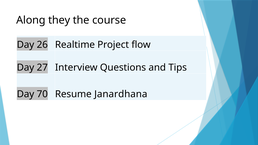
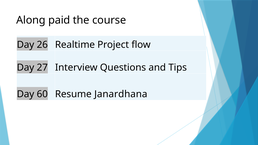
they: they -> paid (59, 20)
70: 70 -> 60 (42, 94)
